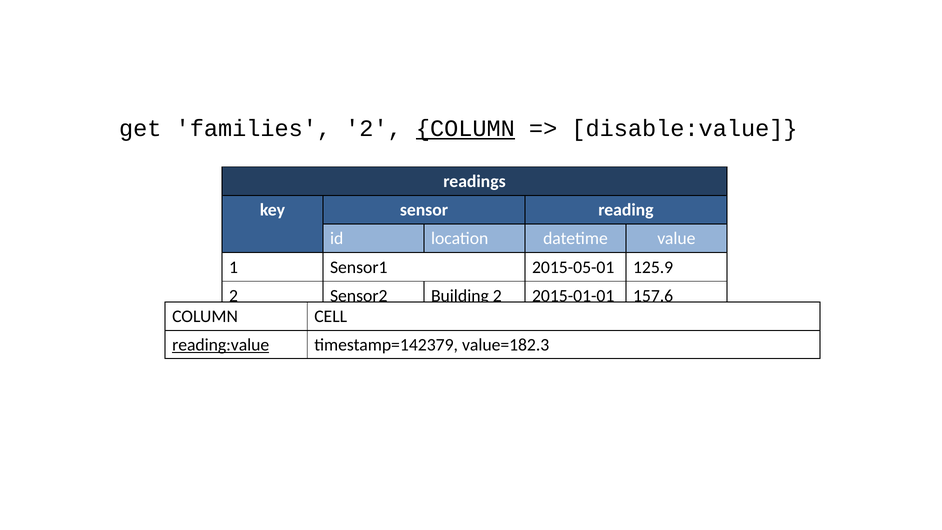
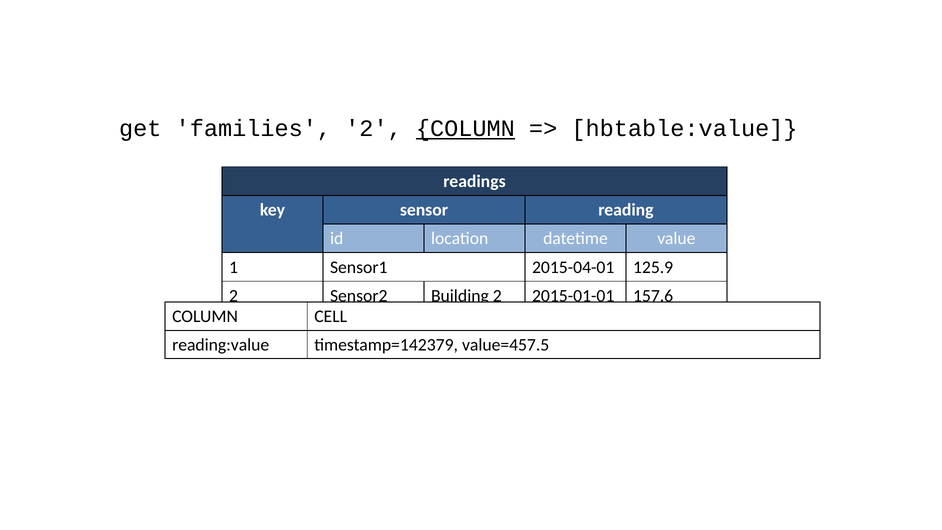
disable:value: disable:value -> hbtable:value (684, 129)
2015-05-01: 2015-05-01 -> 2015-04-01 (573, 267)
reading:value underline: present -> none (221, 345)
value=182.3: value=182.3 -> value=457.5 (506, 345)
